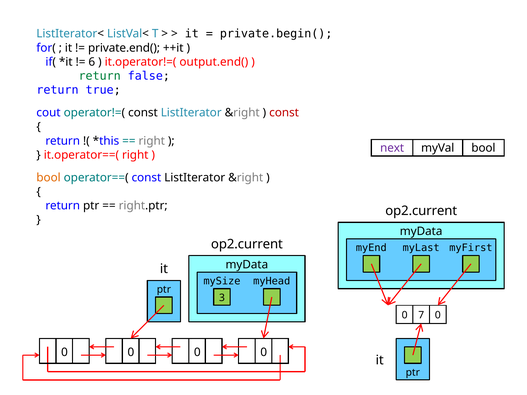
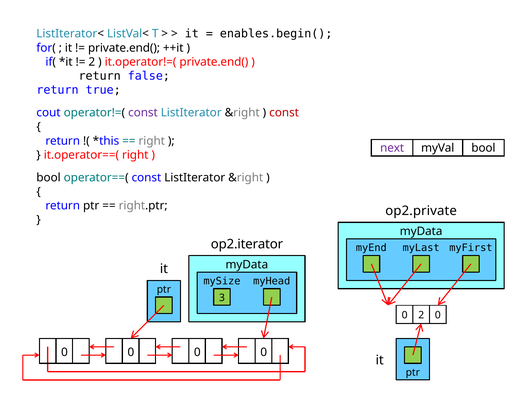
private.begin(: private.begin( -> enables.begin( (276, 34)
6: 6 -> 2 (92, 62)
it.operator!=( output.end(: output.end( -> private.end( (214, 62)
return colour: green -> black (100, 76)
const colour: black -> purple (143, 113)
bool colour: orange -> black (49, 178)
op2.current: op2.current -> op2.private (421, 211)
op2.current: op2.current -> op2.iterator (247, 244)
0 7: 7 -> 2 (421, 315)
